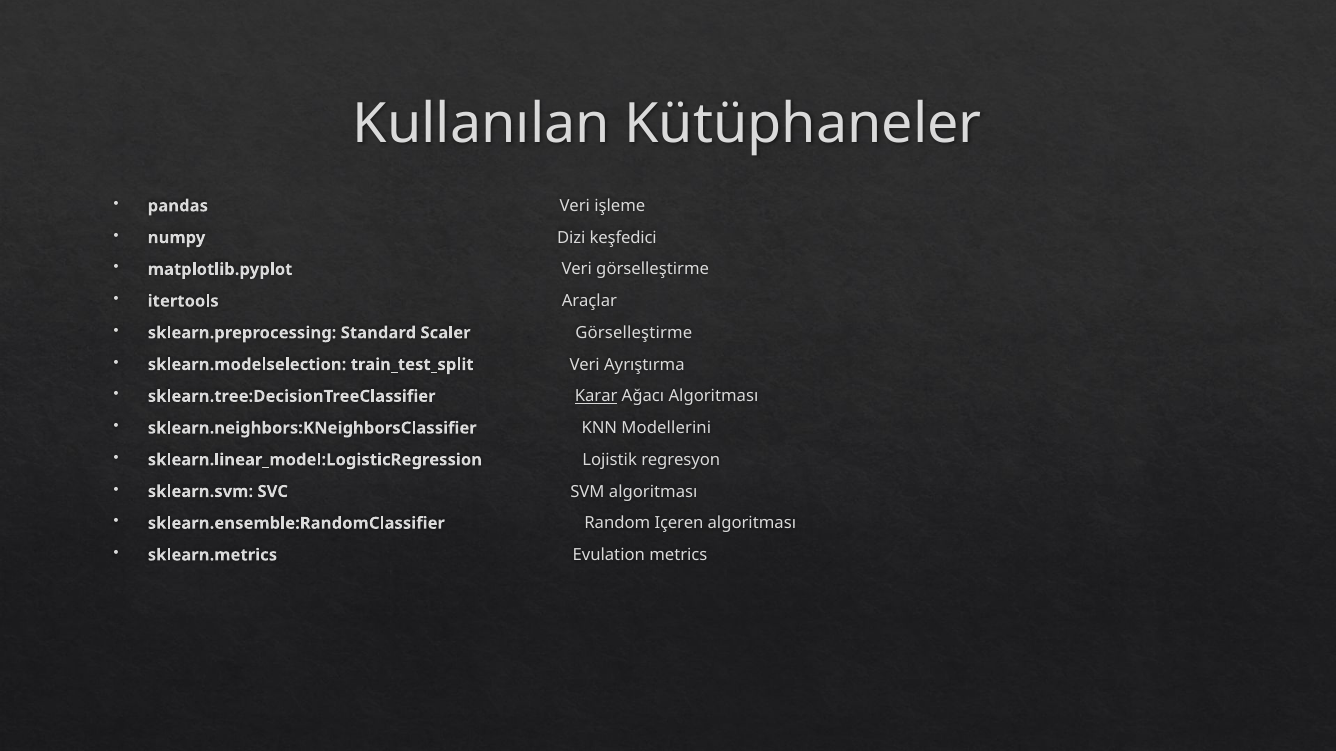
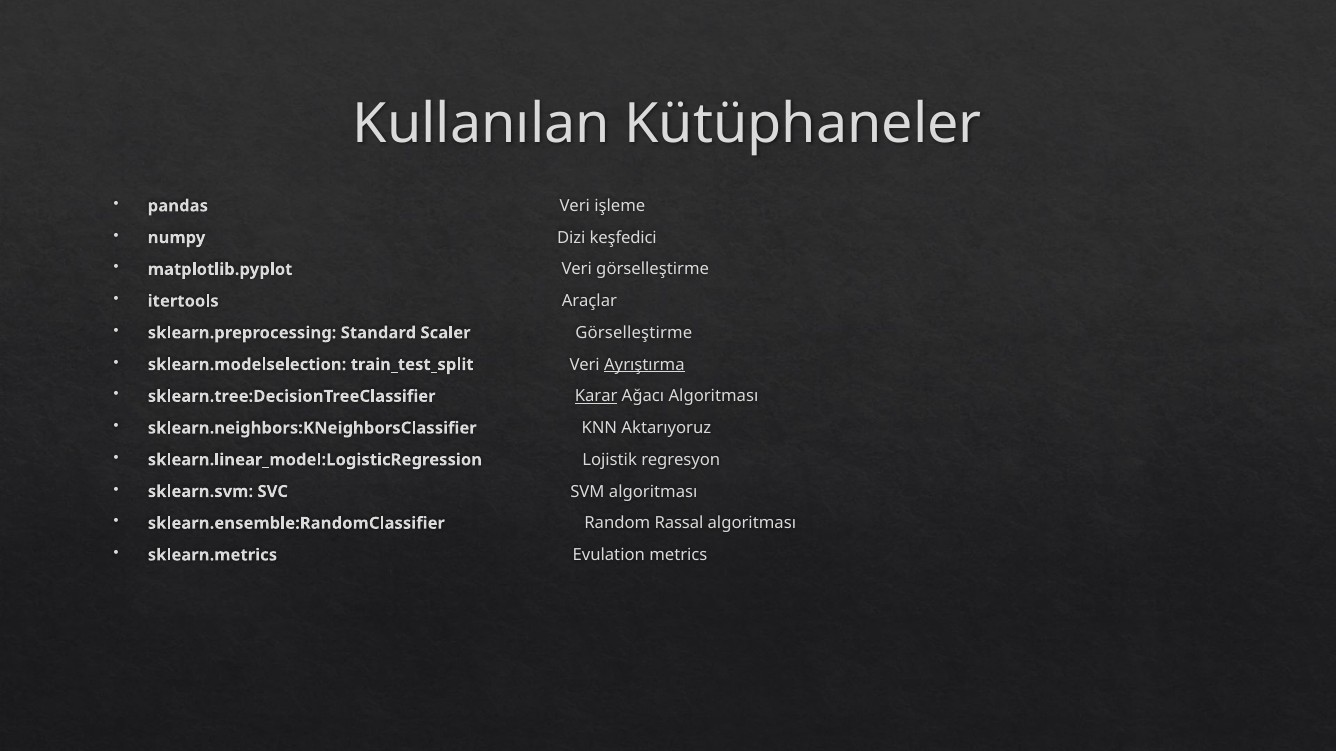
Ayrıştırma underline: none -> present (644, 365)
Modellerini: Modellerini -> Aktarıyoruz (666, 428)
Içeren: Içeren -> Rassal (679, 524)
